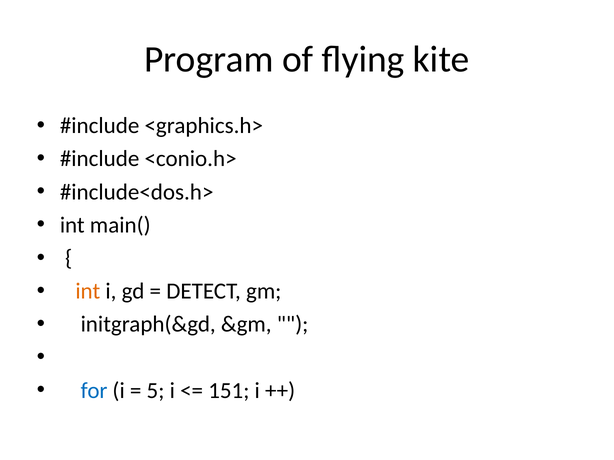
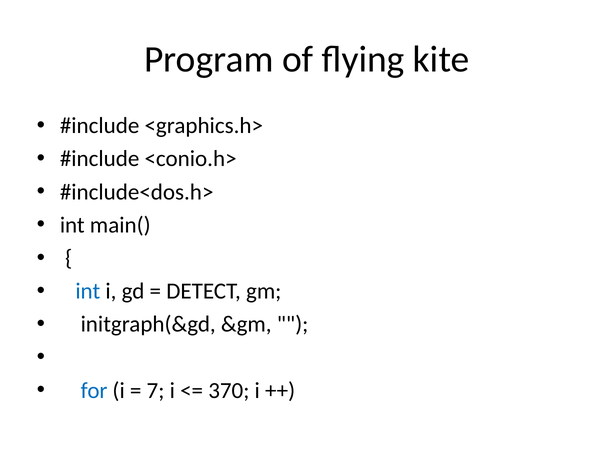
int colour: orange -> blue (88, 292)
5: 5 -> 7 (156, 391)
151: 151 -> 370 (229, 391)
